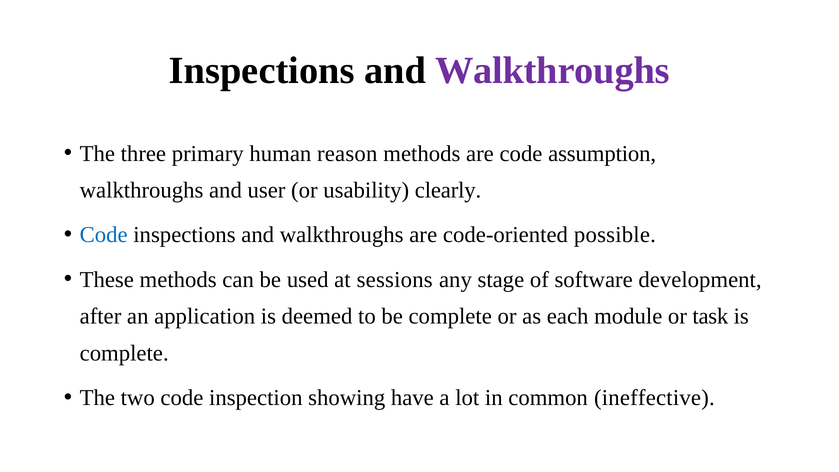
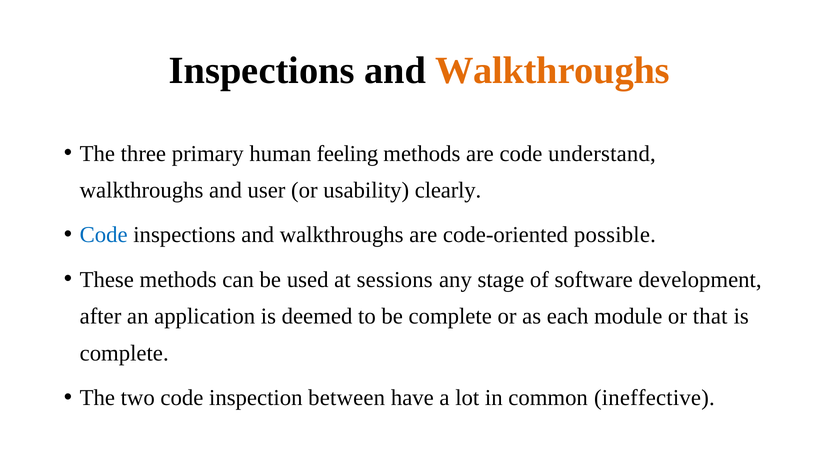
Walkthroughs colour: purple -> orange (552, 70)
reason: reason -> feeling (347, 154)
assumption: assumption -> understand (602, 154)
task: task -> that (710, 316)
showing: showing -> between (347, 398)
